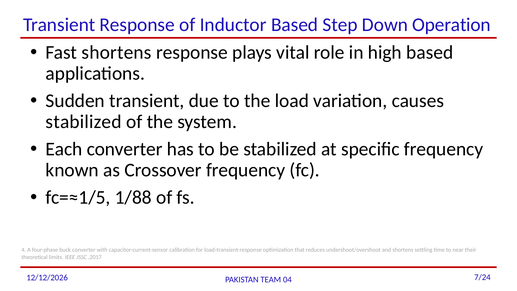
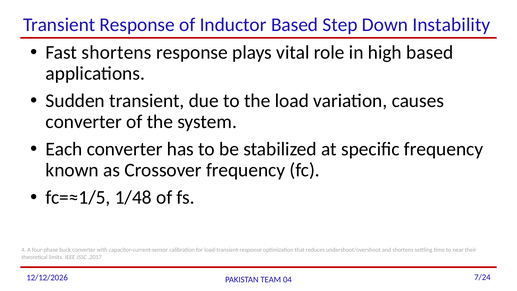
Operation: Operation -> Instability (451, 25)
stabilized: stabilized -> converter (84, 122)
1/88: 1/88 -> 1/48 (133, 197)
